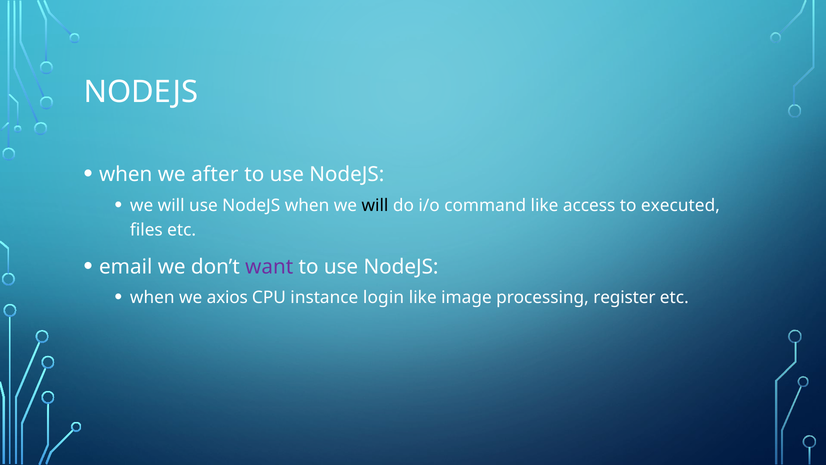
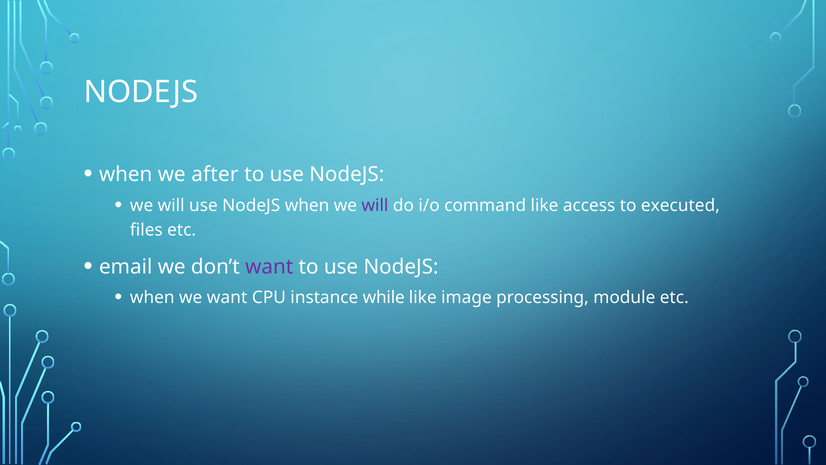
will colour: black -> purple (375, 205)
we axios: axios -> want (227, 297)
login: login -> while (384, 297)
register: register -> module (624, 297)
